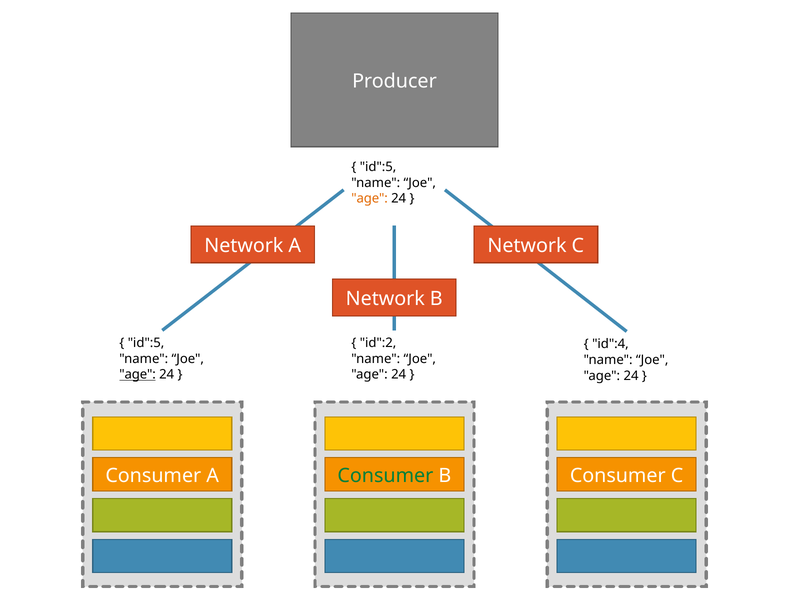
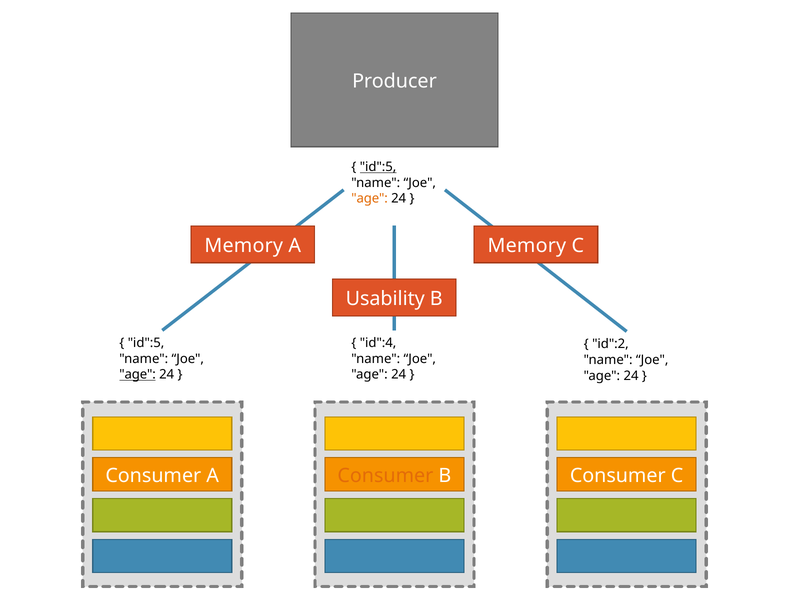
id":5 underline: none -> present (378, 167)
Network: Network -> Memory (244, 246)
Network: Network -> Memory (527, 246)
Network: Network -> Usability (385, 299)
id":2: id":2 -> id":4 (378, 343)
id":4: id":4 -> id":2 (610, 344)
Consumer colour: green -> orange (385, 475)
